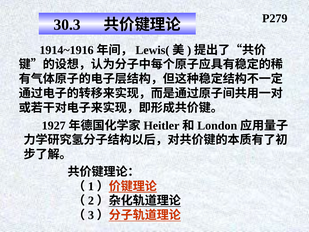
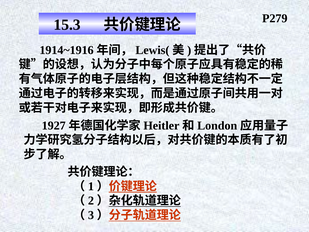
30.3: 30.3 -> 15.3 (67, 25)
